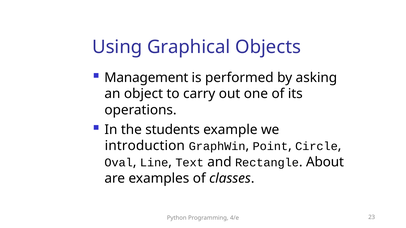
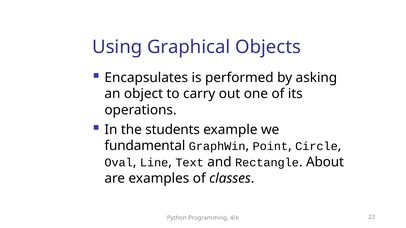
Management: Management -> Encapsulates (146, 78)
introduction: introduction -> fundamental (145, 146)
